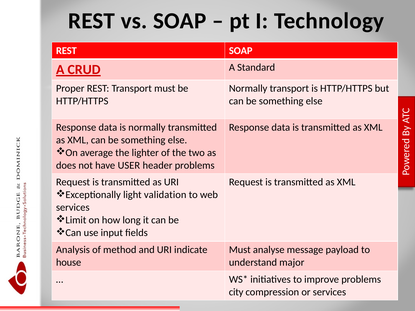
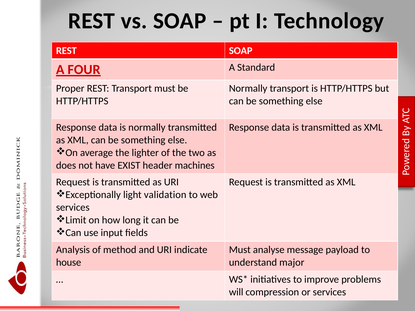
CRUD: CRUD -> FOUR (84, 70)
USER: USER -> EXIST (129, 165)
header problems: problems -> machines (195, 165)
city: city -> will (236, 292)
